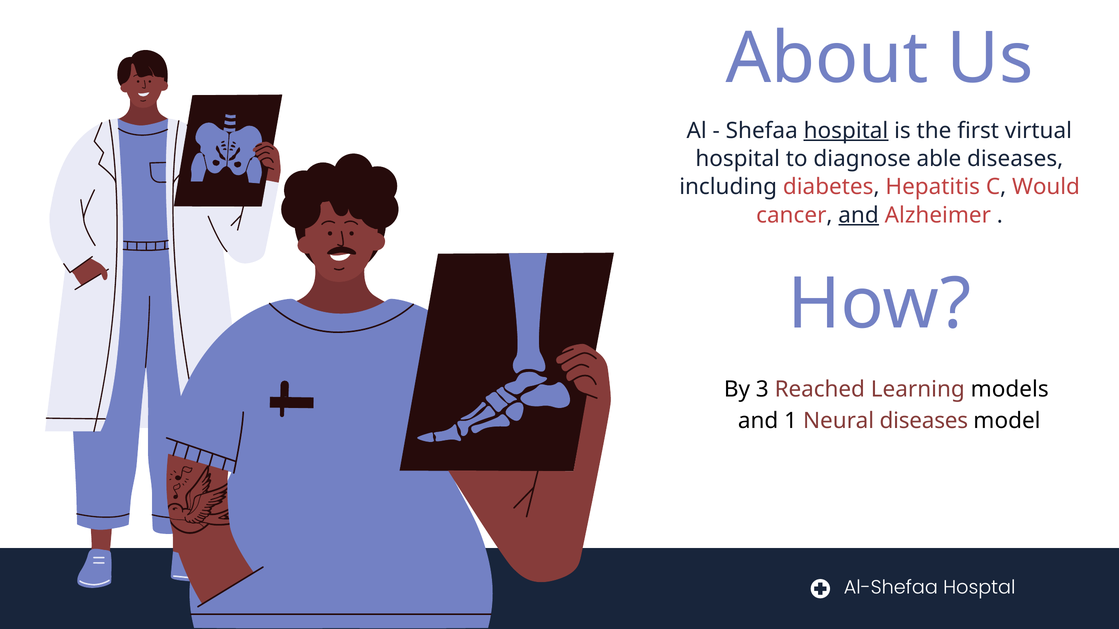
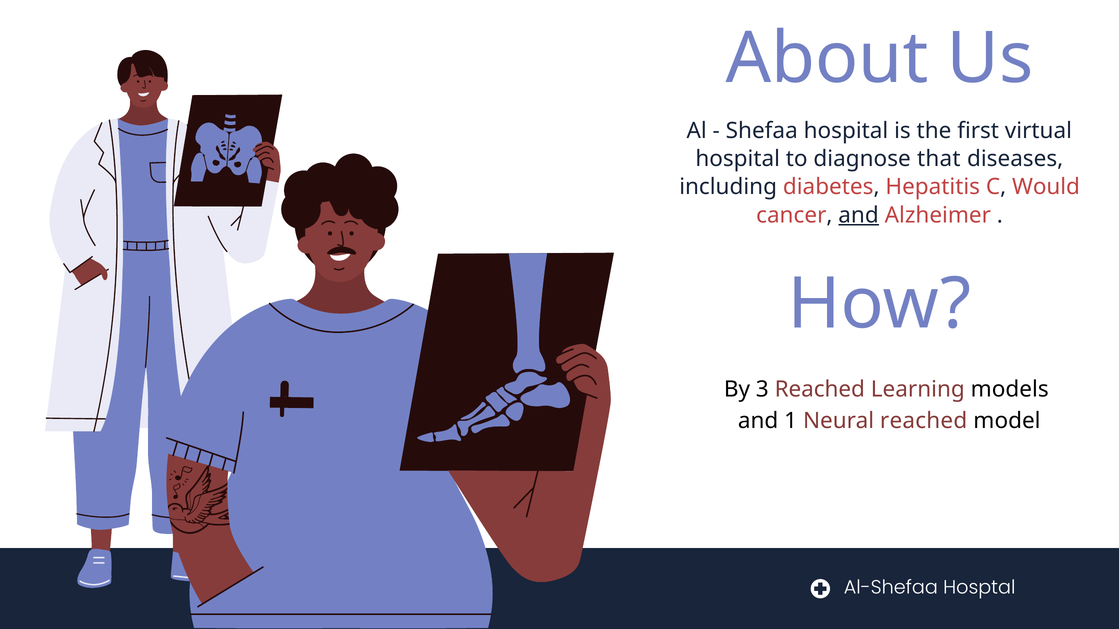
hospital underline: present -> none (846, 131)
able: able -> that (939, 159)
Neural diseases: diseases -> reached (924, 421)
